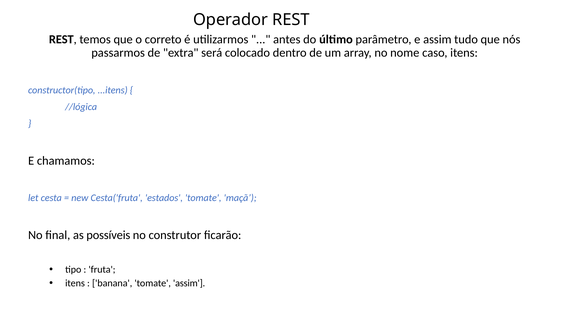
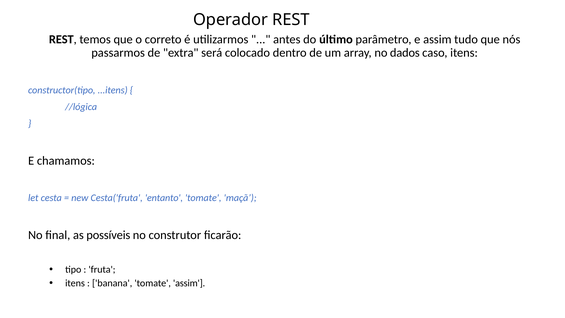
nome: nome -> dados (405, 53)
estados: estados -> entanto (164, 198)
